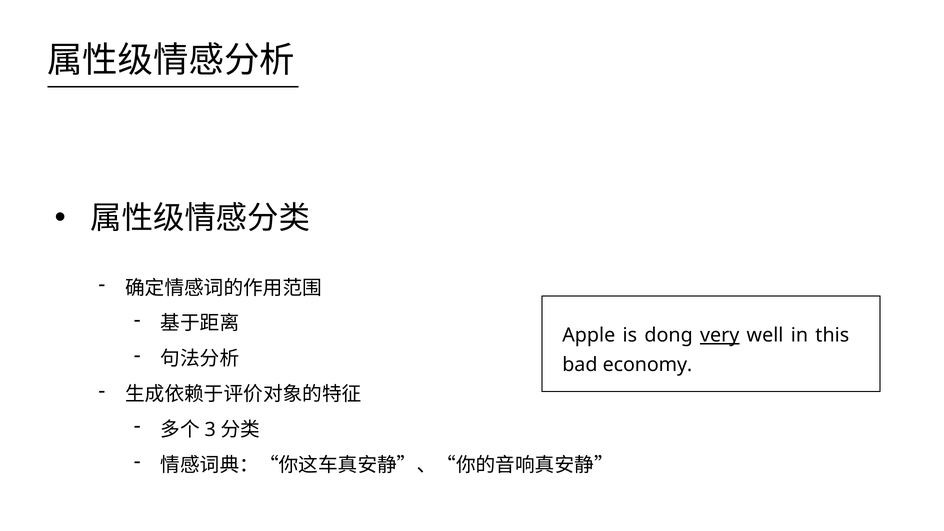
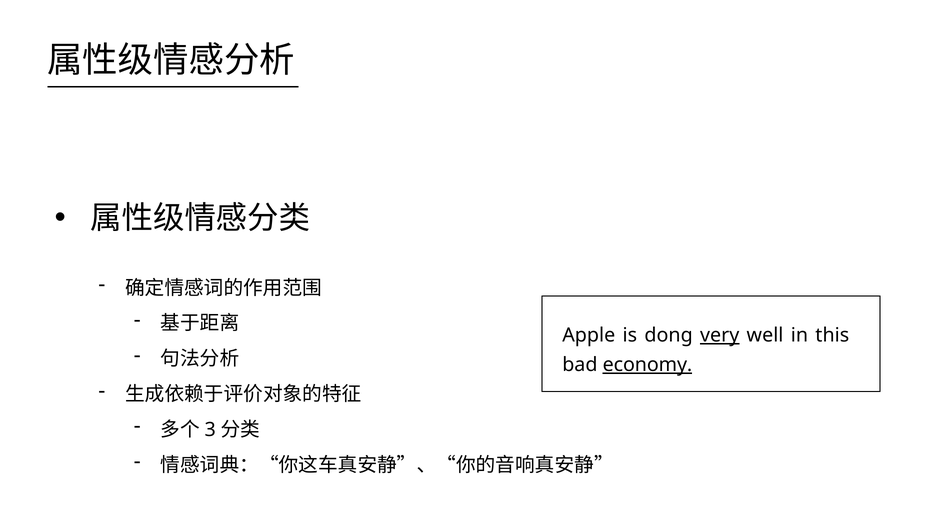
economy underline: none -> present (647, 365)
